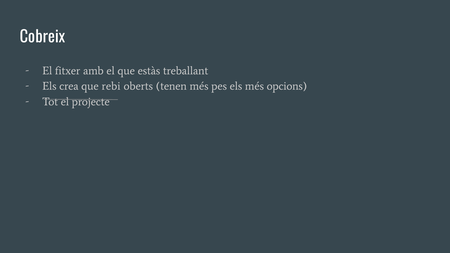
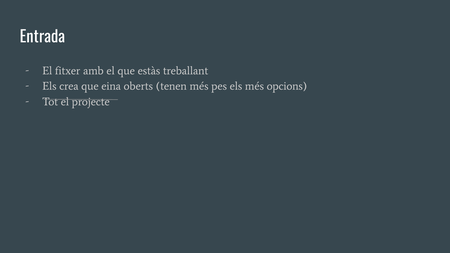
Cobreix: Cobreix -> Entrada (42, 37)
rebi: rebi -> eina (111, 86)
